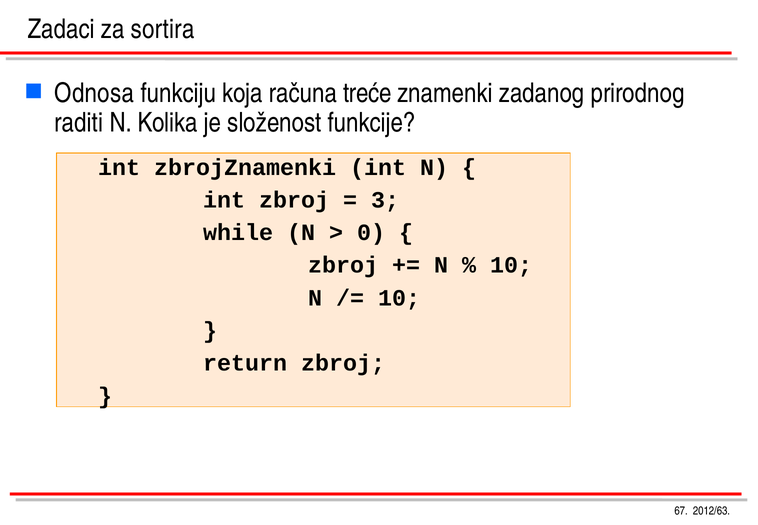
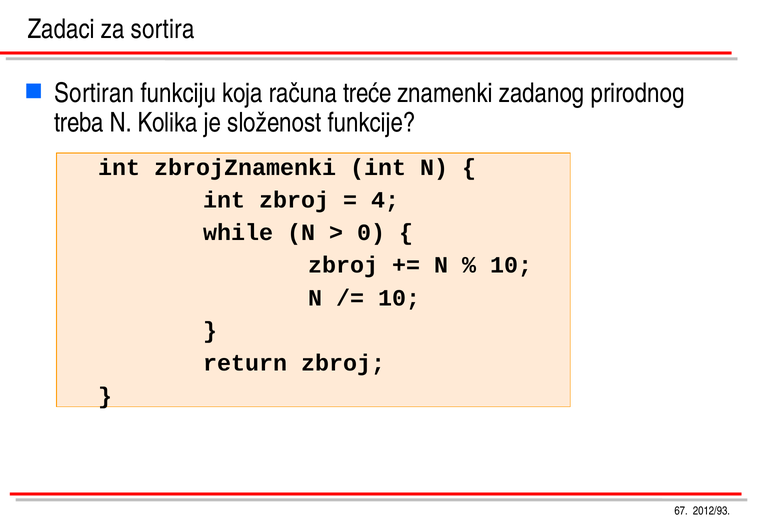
Odnosa: Odnosa -> Sortiran (94, 93)
raditi: raditi -> treba (79, 122)
3: 3 -> 4 (385, 200)
2012/63: 2012/63 -> 2012/93 (711, 511)
